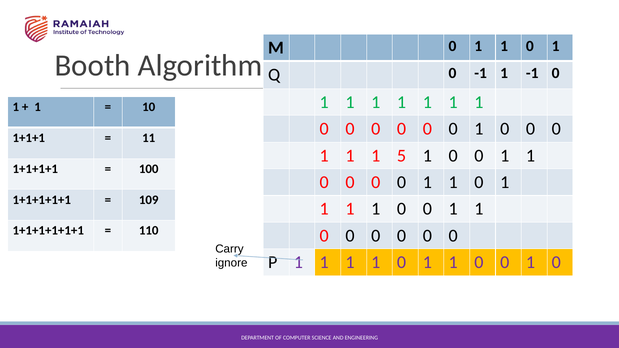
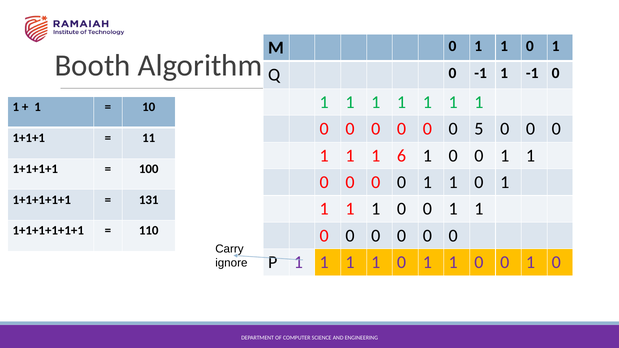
1: 1 -> 5 (479, 129)
5: 5 -> 6 (402, 156)
109: 109 -> 131 (149, 200)
